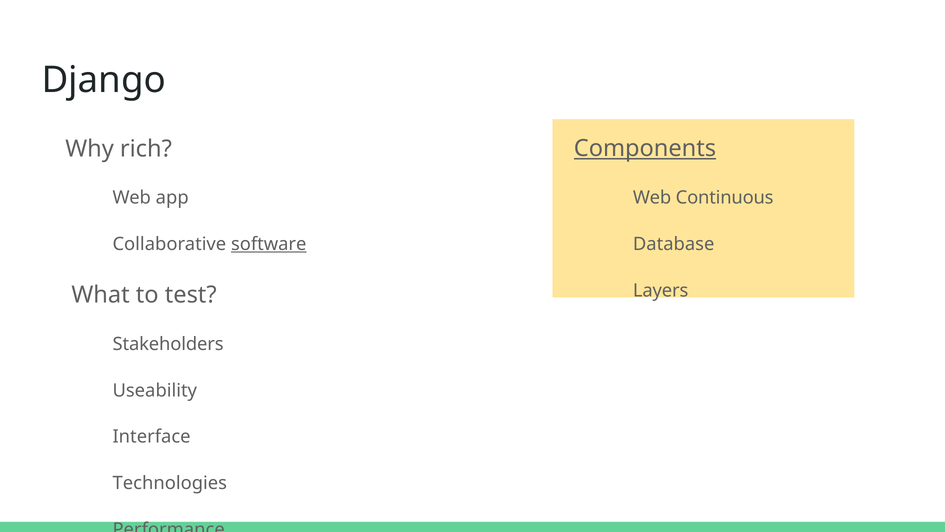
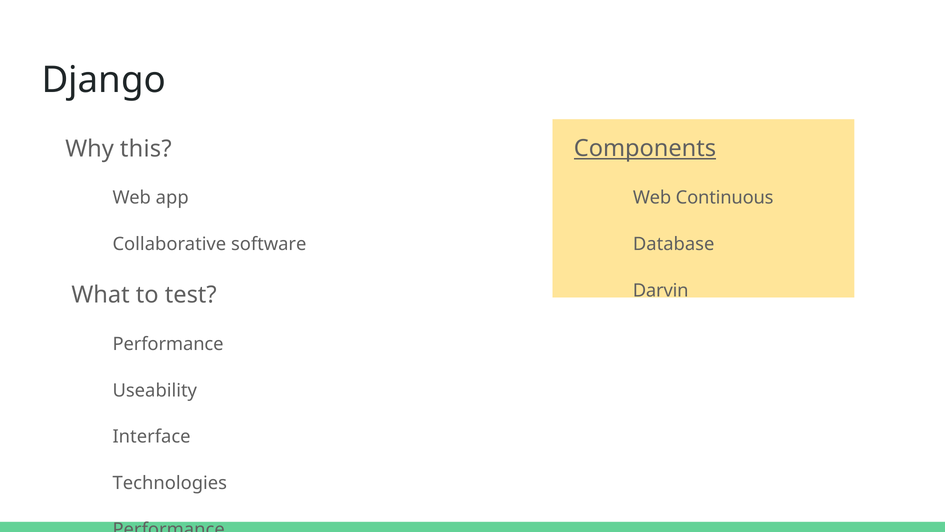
rich: rich -> this (146, 149)
software underline: present -> none (269, 244)
Layers: Layers -> Darvin (661, 290)
Stakeholders: Stakeholders -> Performance (168, 344)
